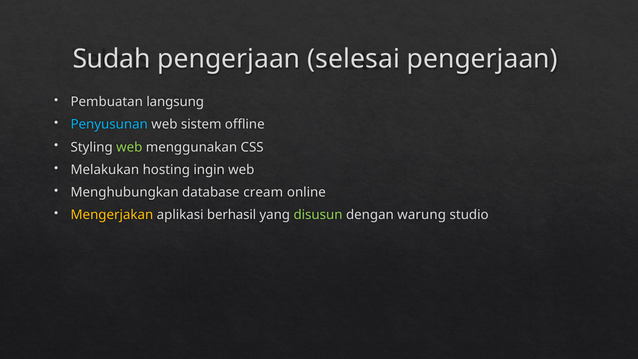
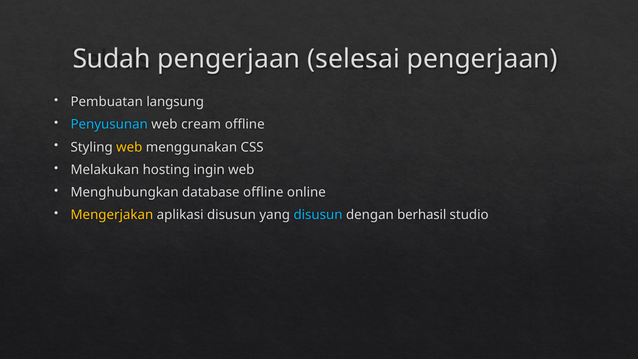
sistem: sistem -> cream (201, 125)
web colour: light green -> yellow (129, 147)
database cream: cream -> offline (263, 192)
aplikasi berhasil: berhasil -> disusun (231, 215)
disusun colour: light green -> light blue (318, 215)
warung: warung -> berhasil (422, 215)
